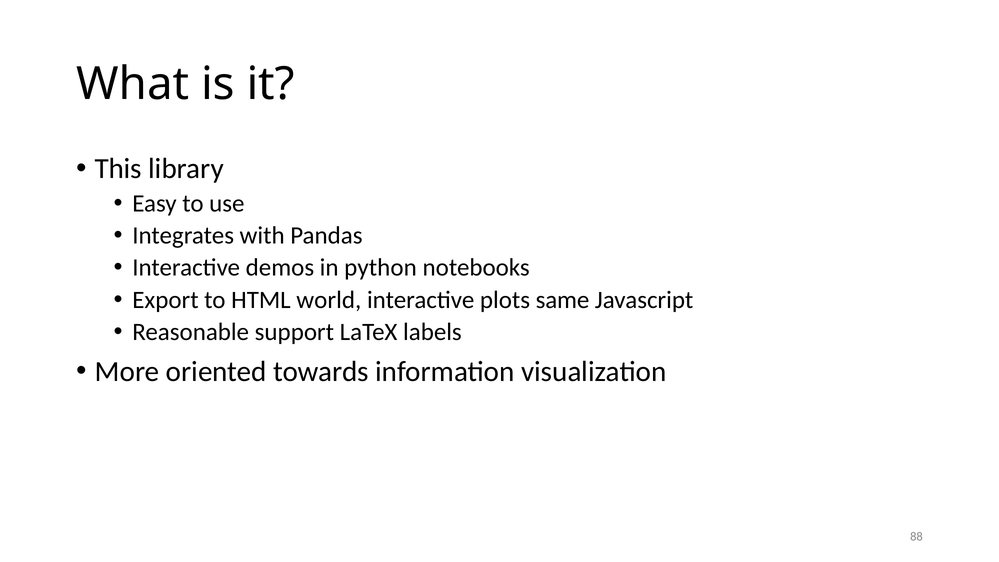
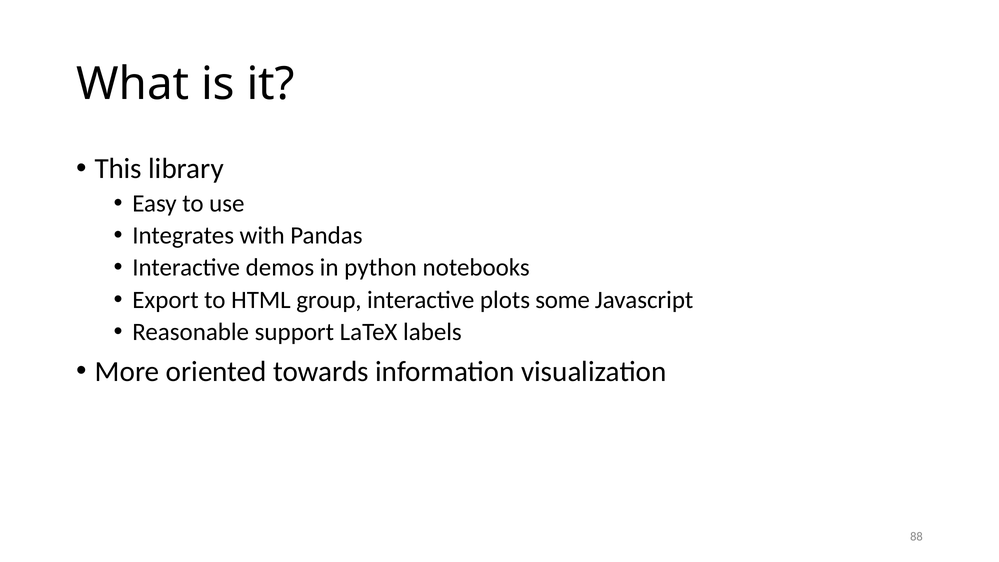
world: world -> group (329, 300)
same: same -> some (563, 300)
